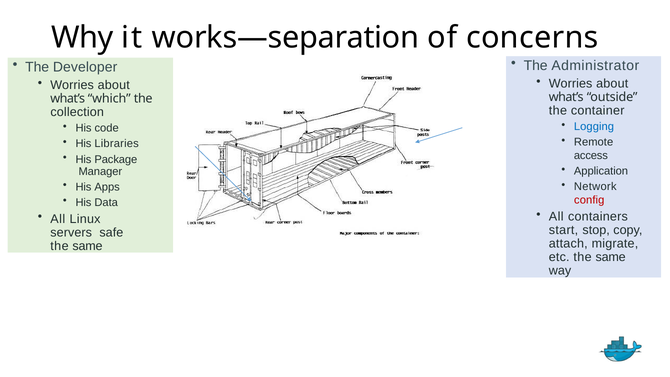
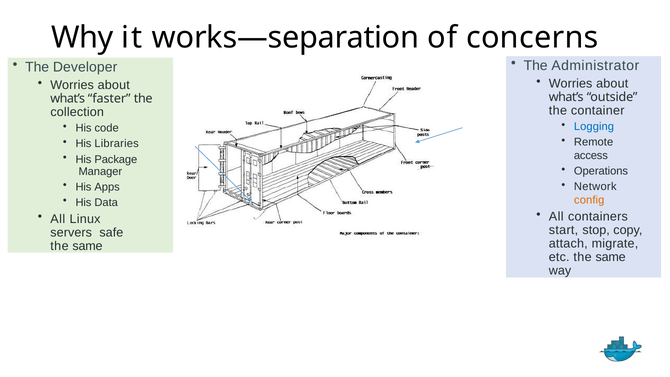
which: which -> faster (109, 98)
Application: Application -> Operations (601, 171)
config colour: red -> orange (589, 200)
